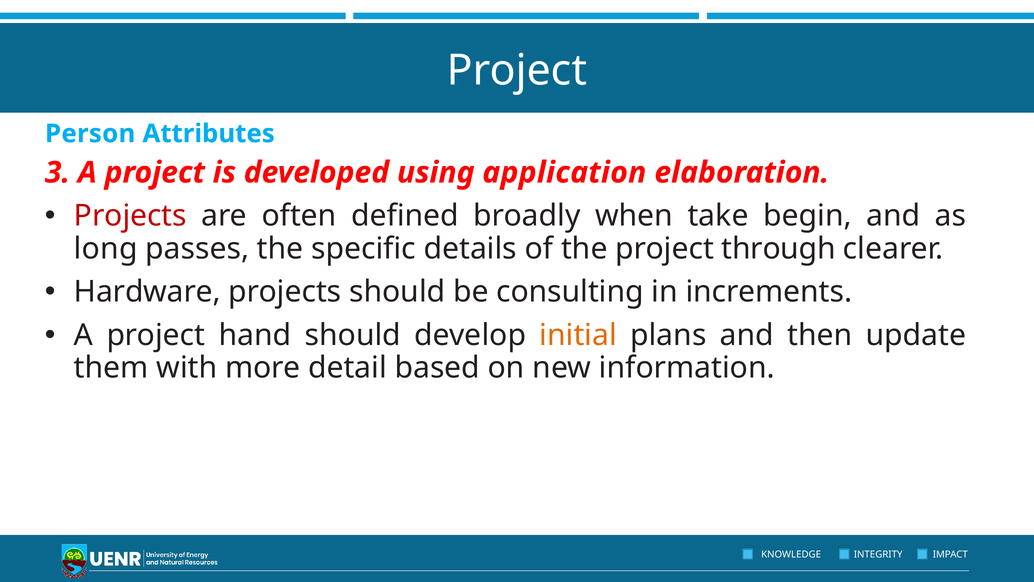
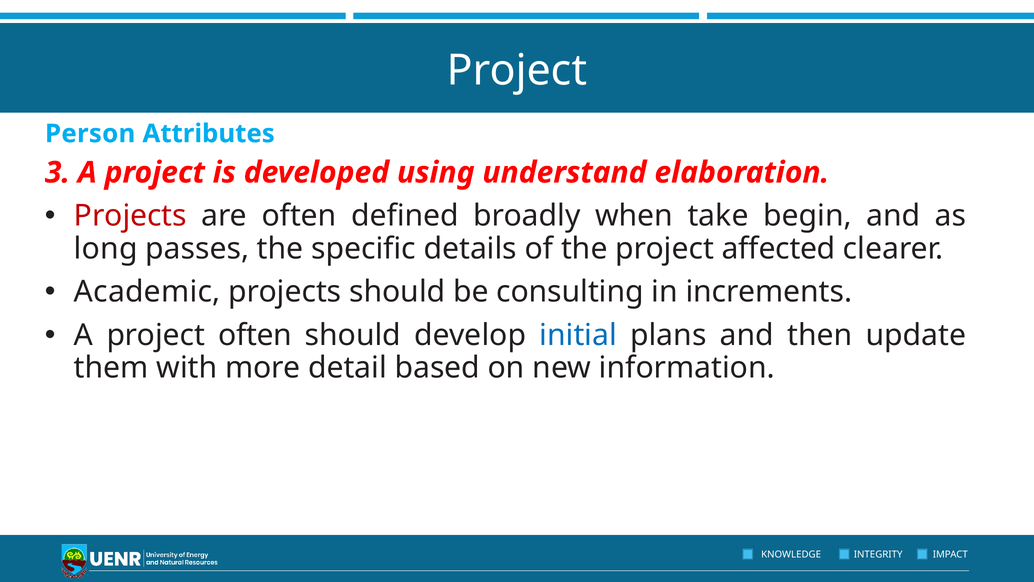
application: application -> understand (564, 172)
through: through -> affected (779, 248)
Hardware: Hardware -> Academic (147, 292)
project hand: hand -> often (255, 335)
initial colour: orange -> blue (578, 335)
